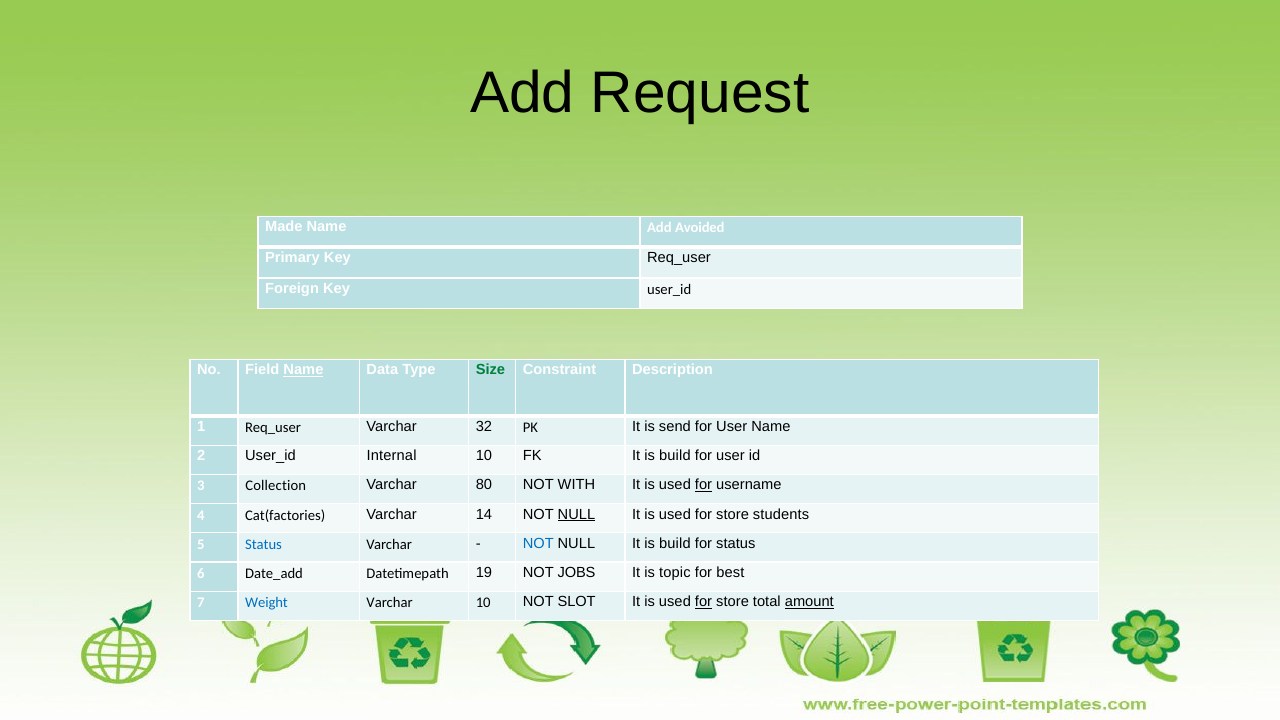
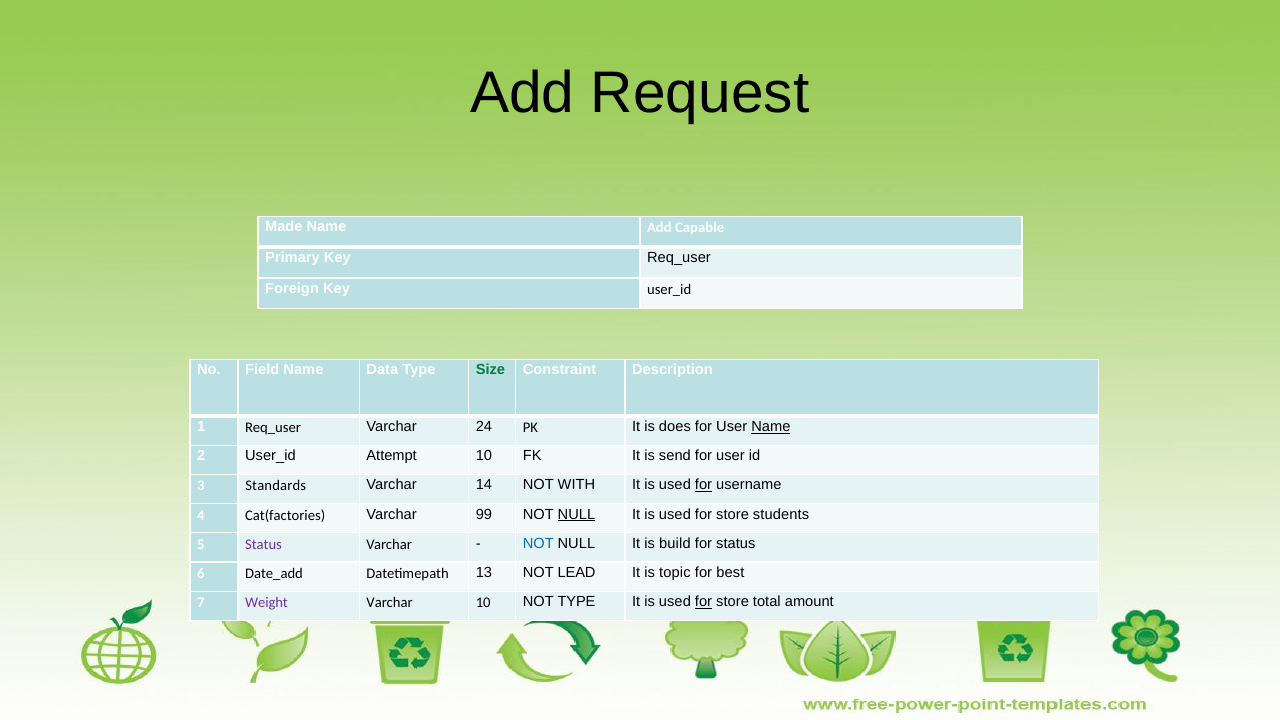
Avoided: Avoided -> Capable (700, 228)
Name underline: present -> none (303, 370)
32: 32 -> 24 (484, 427)
send: send -> does (675, 427)
Name underline: none -> present (771, 427)
Internal: Internal -> Attempt (392, 456)
FK It is build: build -> send (675, 456)
Collection: Collection -> Standards (276, 486)
80: 80 -> 14 (484, 485)
14: 14 -> 99 (484, 514)
Status colour: blue -> purple (264, 544)
19: 19 -> 13 (484, 573)
JOBS: JOBS -> LEAD (577, 573)
Weight colour: blue -> purple (267, 603)
NOT SLOT: SLOT -> TYPE (577, 602)
amount underline: present -> none (809, 602)
